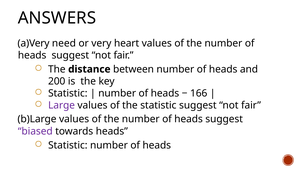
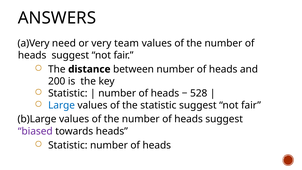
heart: heart -> team (127, 43)
166: 166 -> 528 (199, 93)
Large colour: purple -> blue (62, 105)
